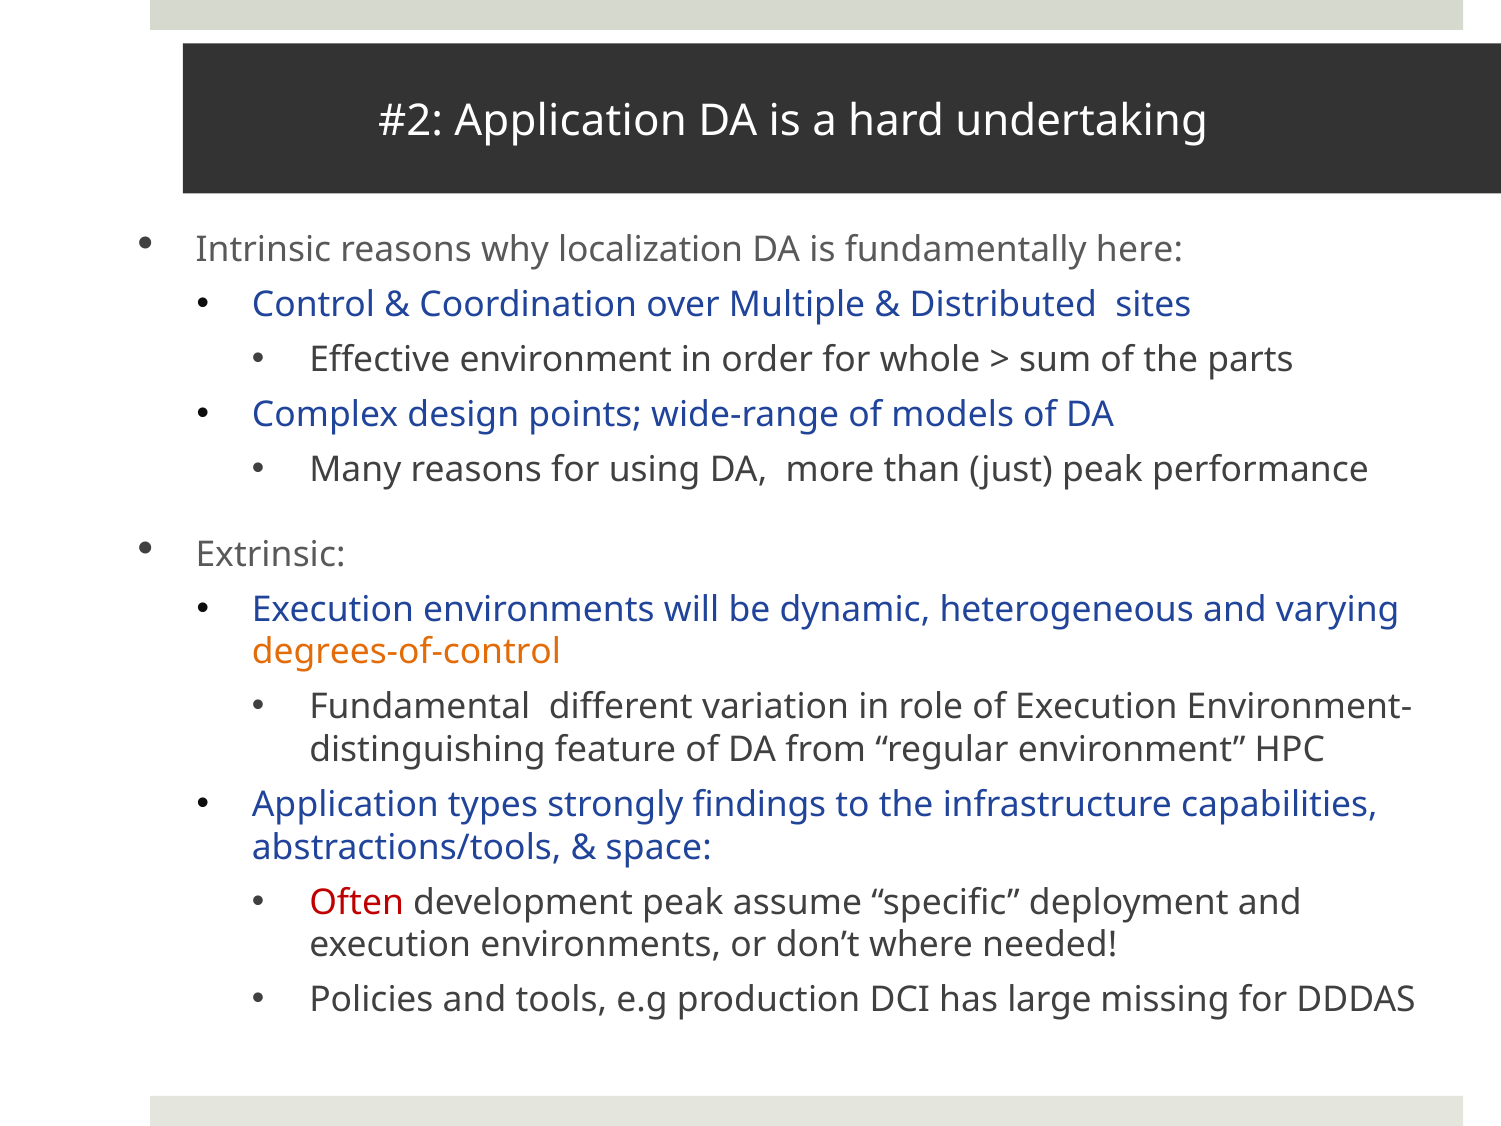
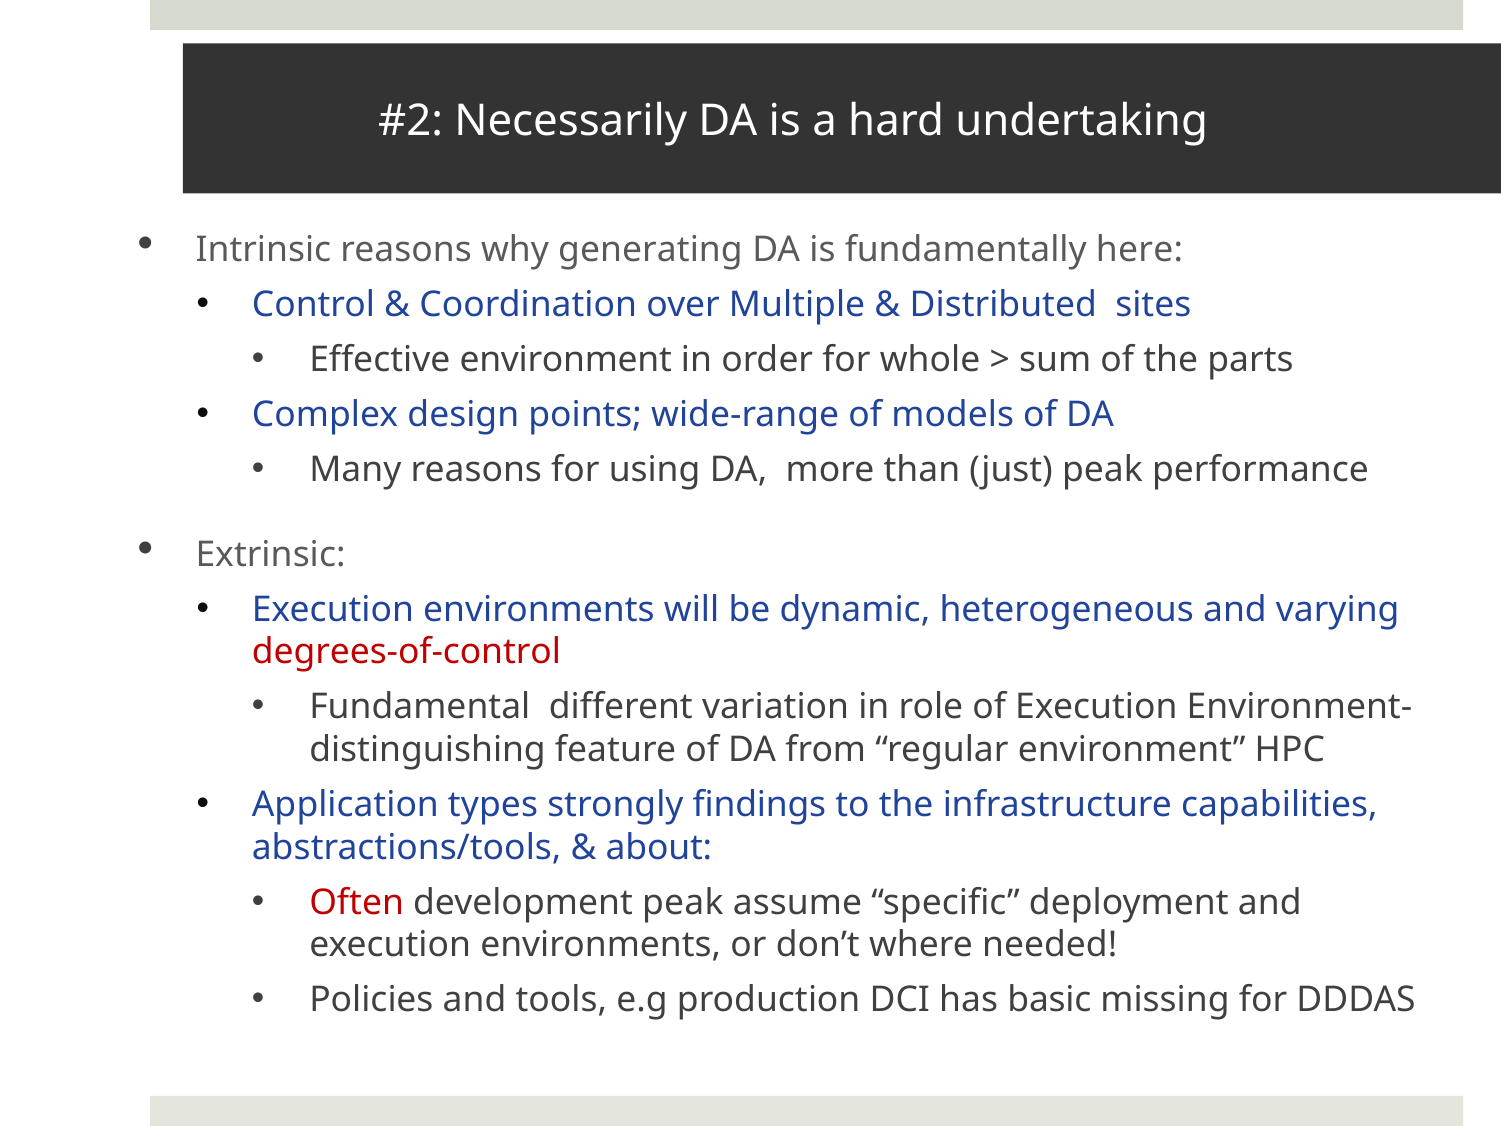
Application: Application -> Necessarily (571, 121)
localization: localization -> generating (650, 250)
degrees-of-control colour: orange -> red (406, 652)
space: space -> about (659, 847)
large: large -> basic (1049, 1000)
